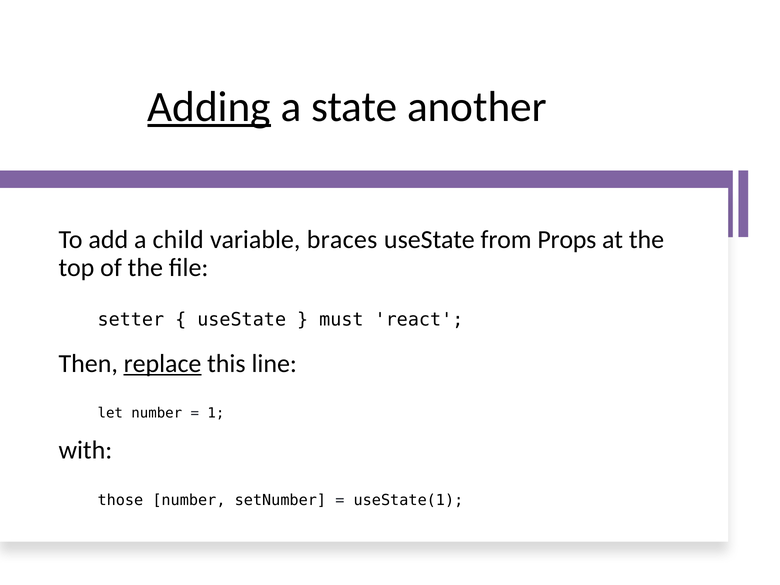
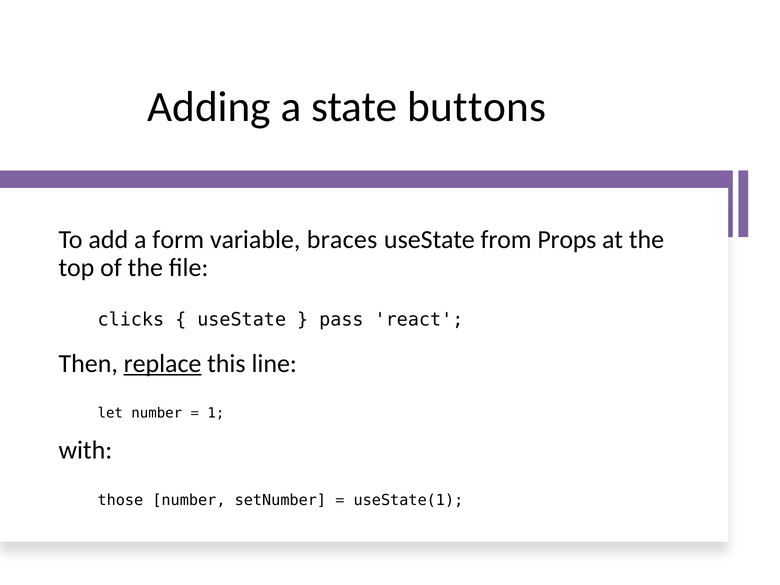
Adding underline: present -> none (209, 107)
another: another -> buttons (477, 107)
child: child -> form (178, 240)
setter: setter -> clicks (131, 320)
must: must -> pass (341, 320)
